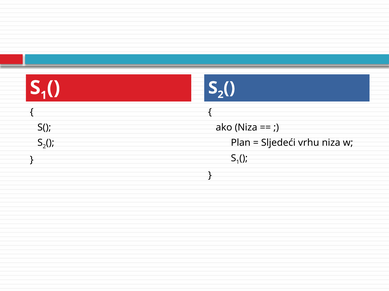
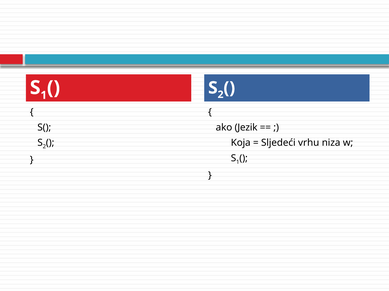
ako Niza: Niza -> Jezik (246, 128)
Plan: Plan -> Koja (241, 143)
